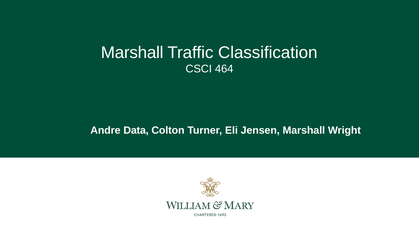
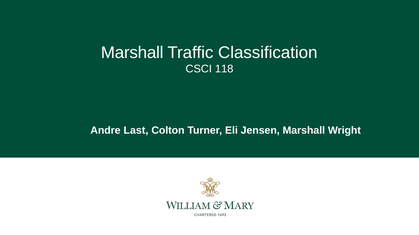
464: 464 -> 118 (224, 69)
Data: Data -> Last (136, 131)
